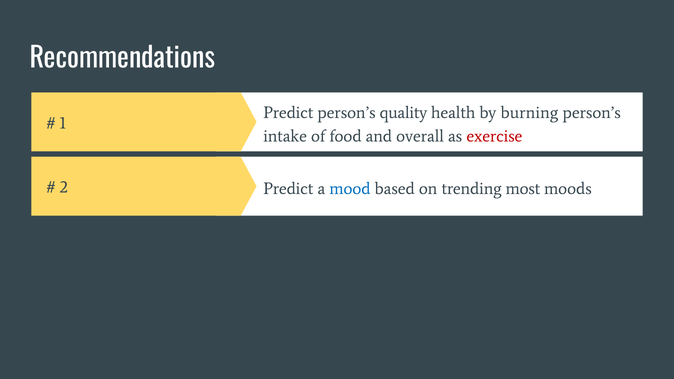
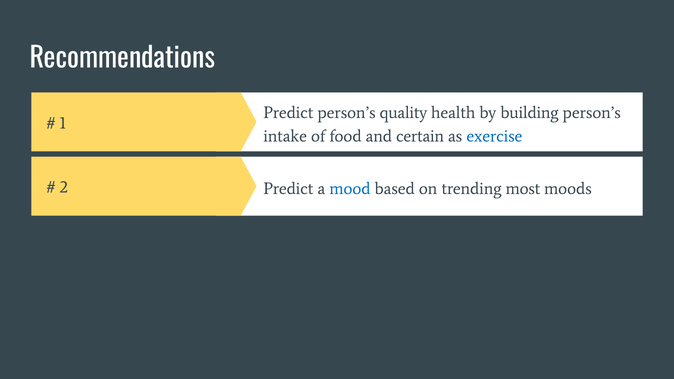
burning: burning -> building (530, 113)
overall: overall -> certain (420, 136)
exercise colour: red -> blue (494, 136)
